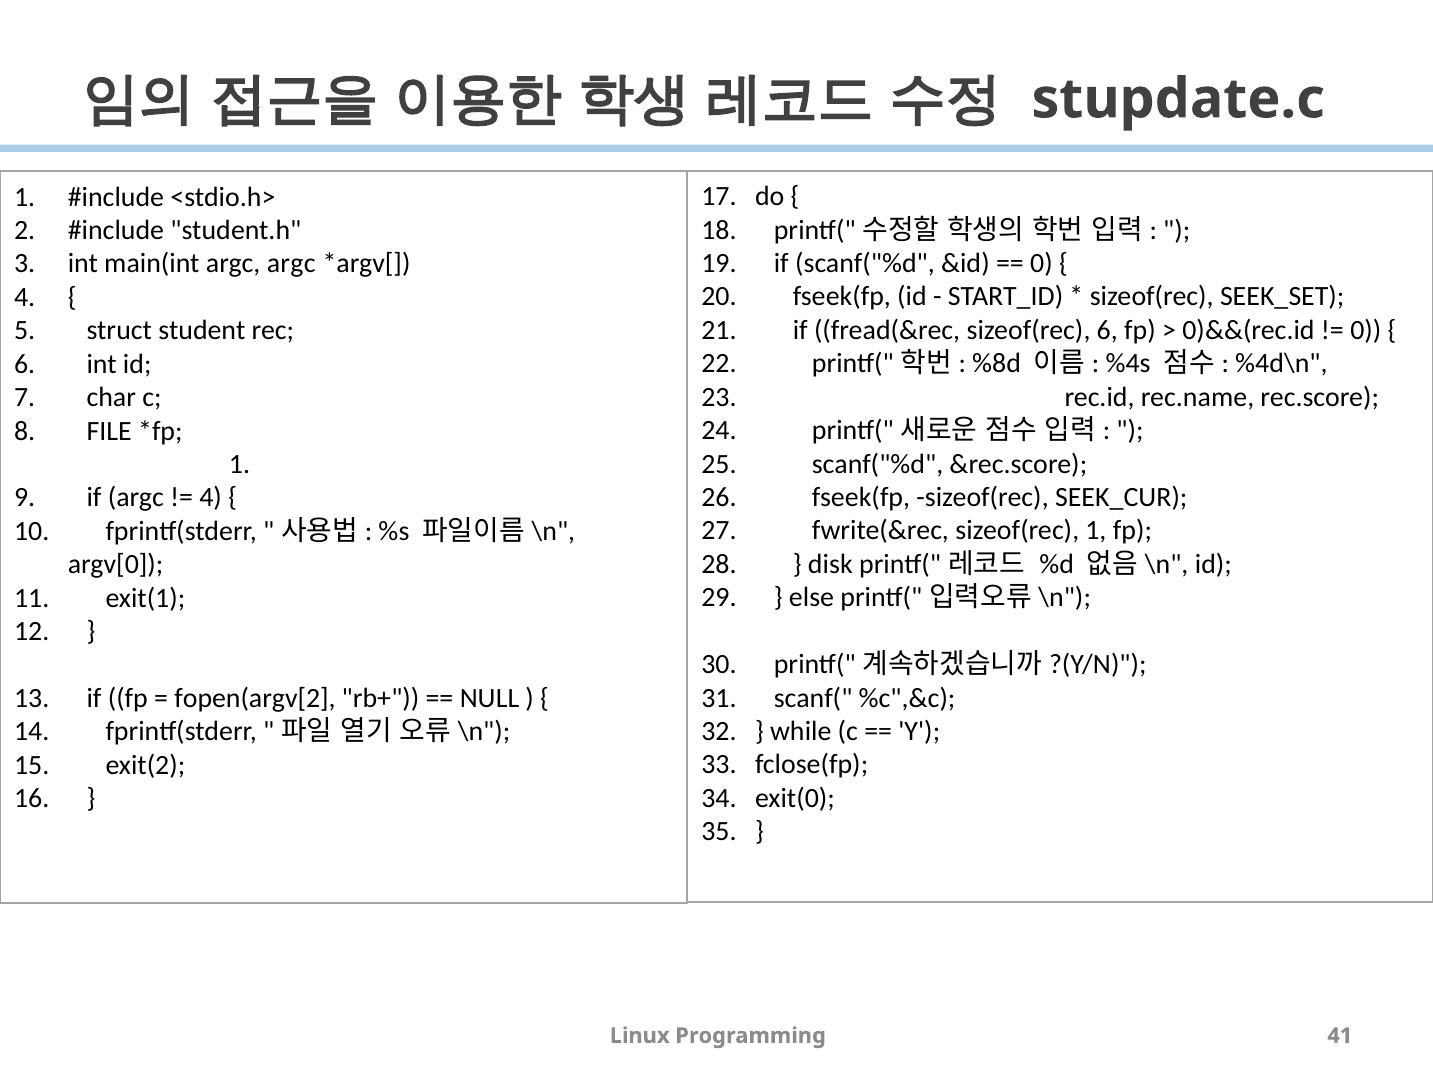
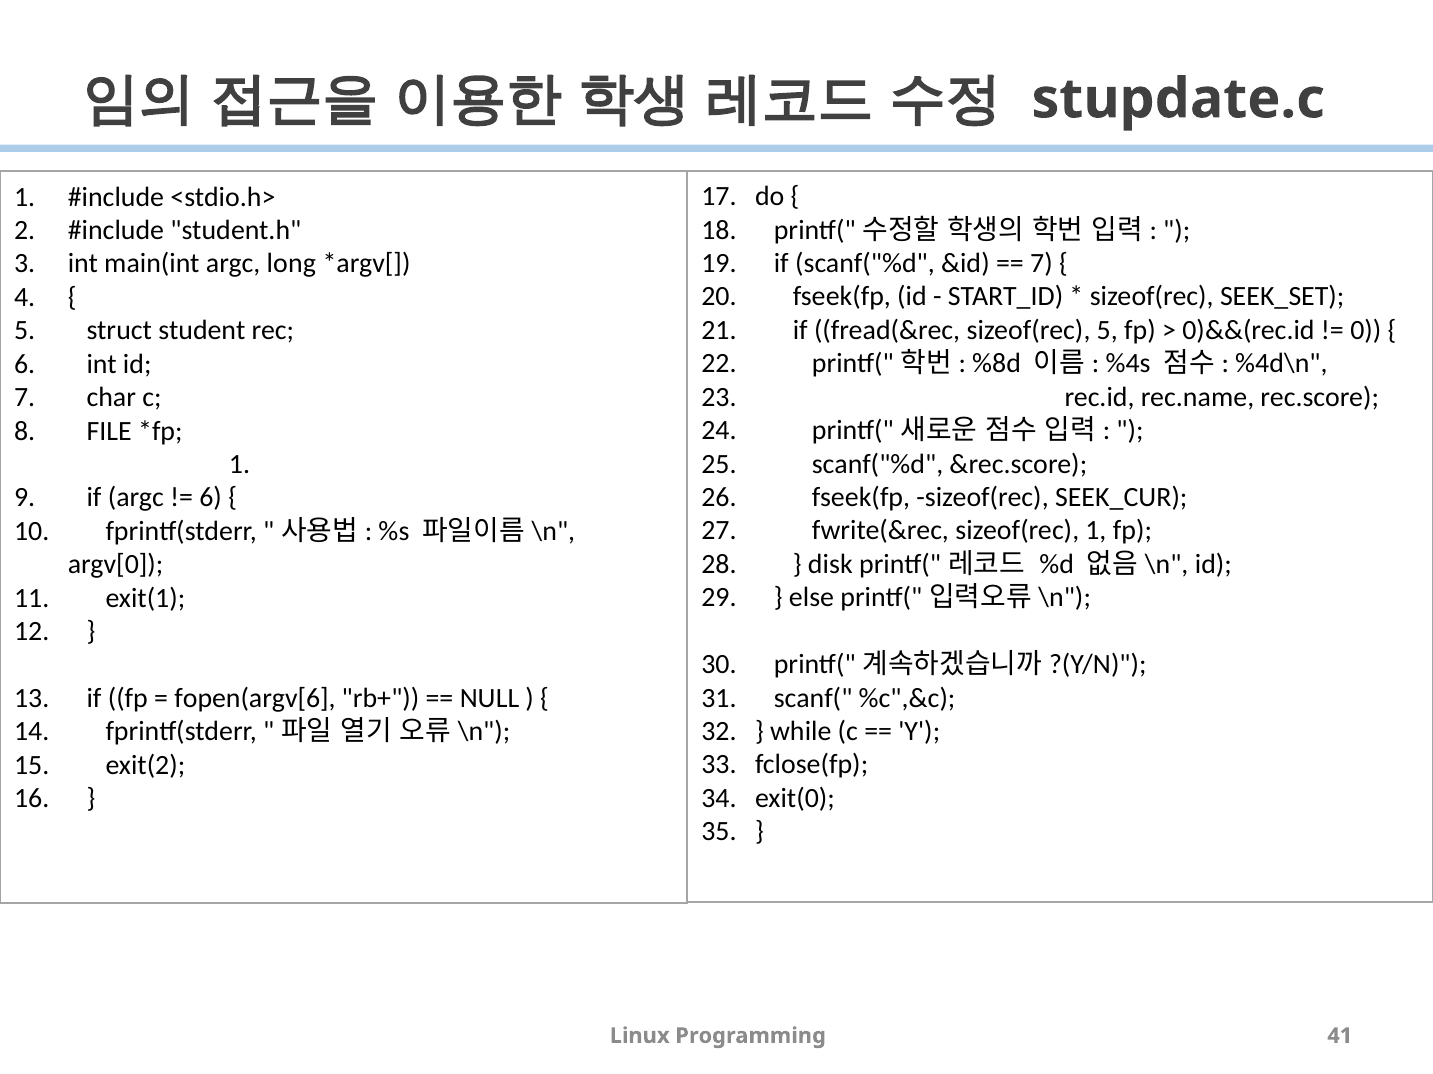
0: 0 -> 7 (1041, 263)
argc argc: argc -> long (291, 264)
sizeof(rec 6: 6 -> 5 (1107, 330)
4: 4 -> 6 (211, 498)
fopen(argv[2: fopen(argv[2 -> fopen(argv[6 (255, 699)
